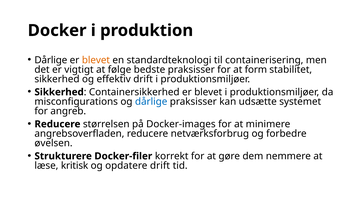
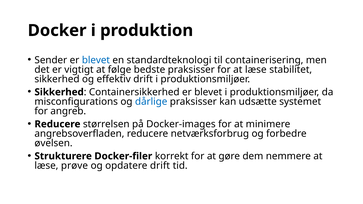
Dårlige: Dårlige -> Sender (51, 60)
blevet colour: orange -> blue (96, 60)
for at form: form -> læse (256, 70)
kritisk: kritisk -> prøve (74, 166)
